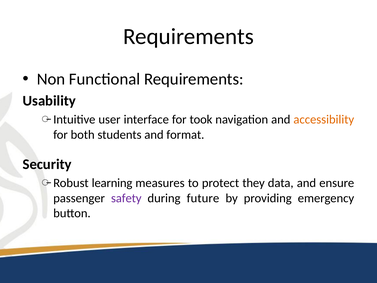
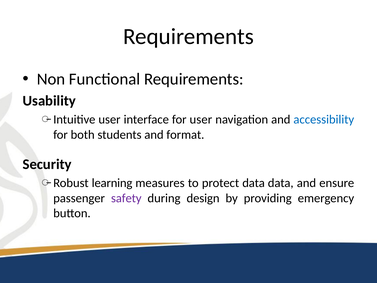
for took: took -> user (201, 119)
accessibility colour: orange -> blue (324, 119)
protect they: they -> data (254, 183)
future: future -> design (203, 198)
